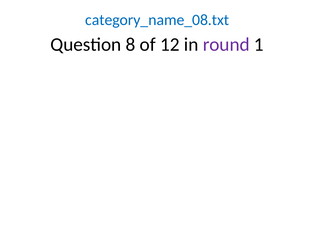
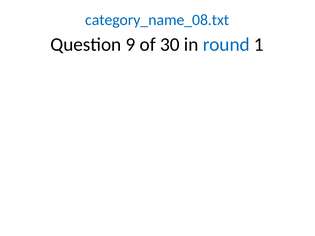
8: 8 -> 9 (130, 44)
12: 12 -> 30 (170, 44)
round colour: purple -> blue (226, 44)
